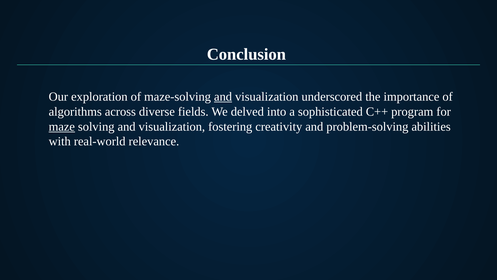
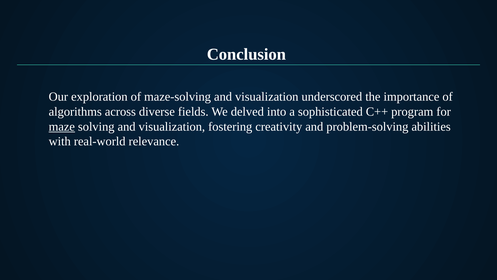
and underline: present -> none (223, 97)
